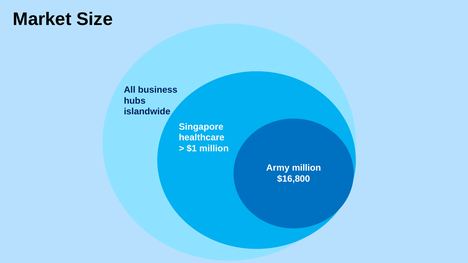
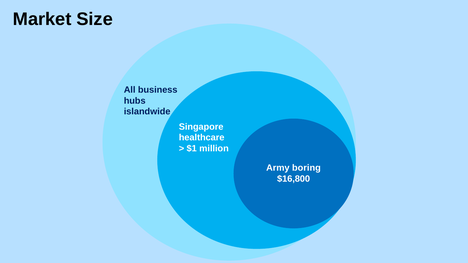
Army million: million -> boring (306, 168)
